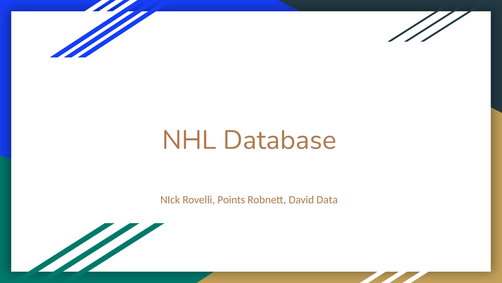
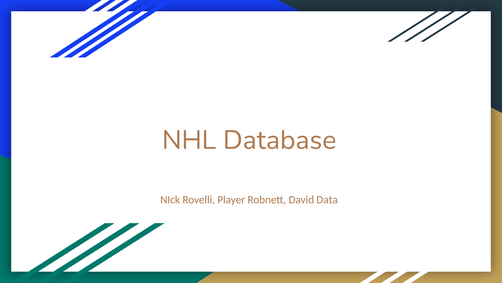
Points: Points -> Player (231, 199)
